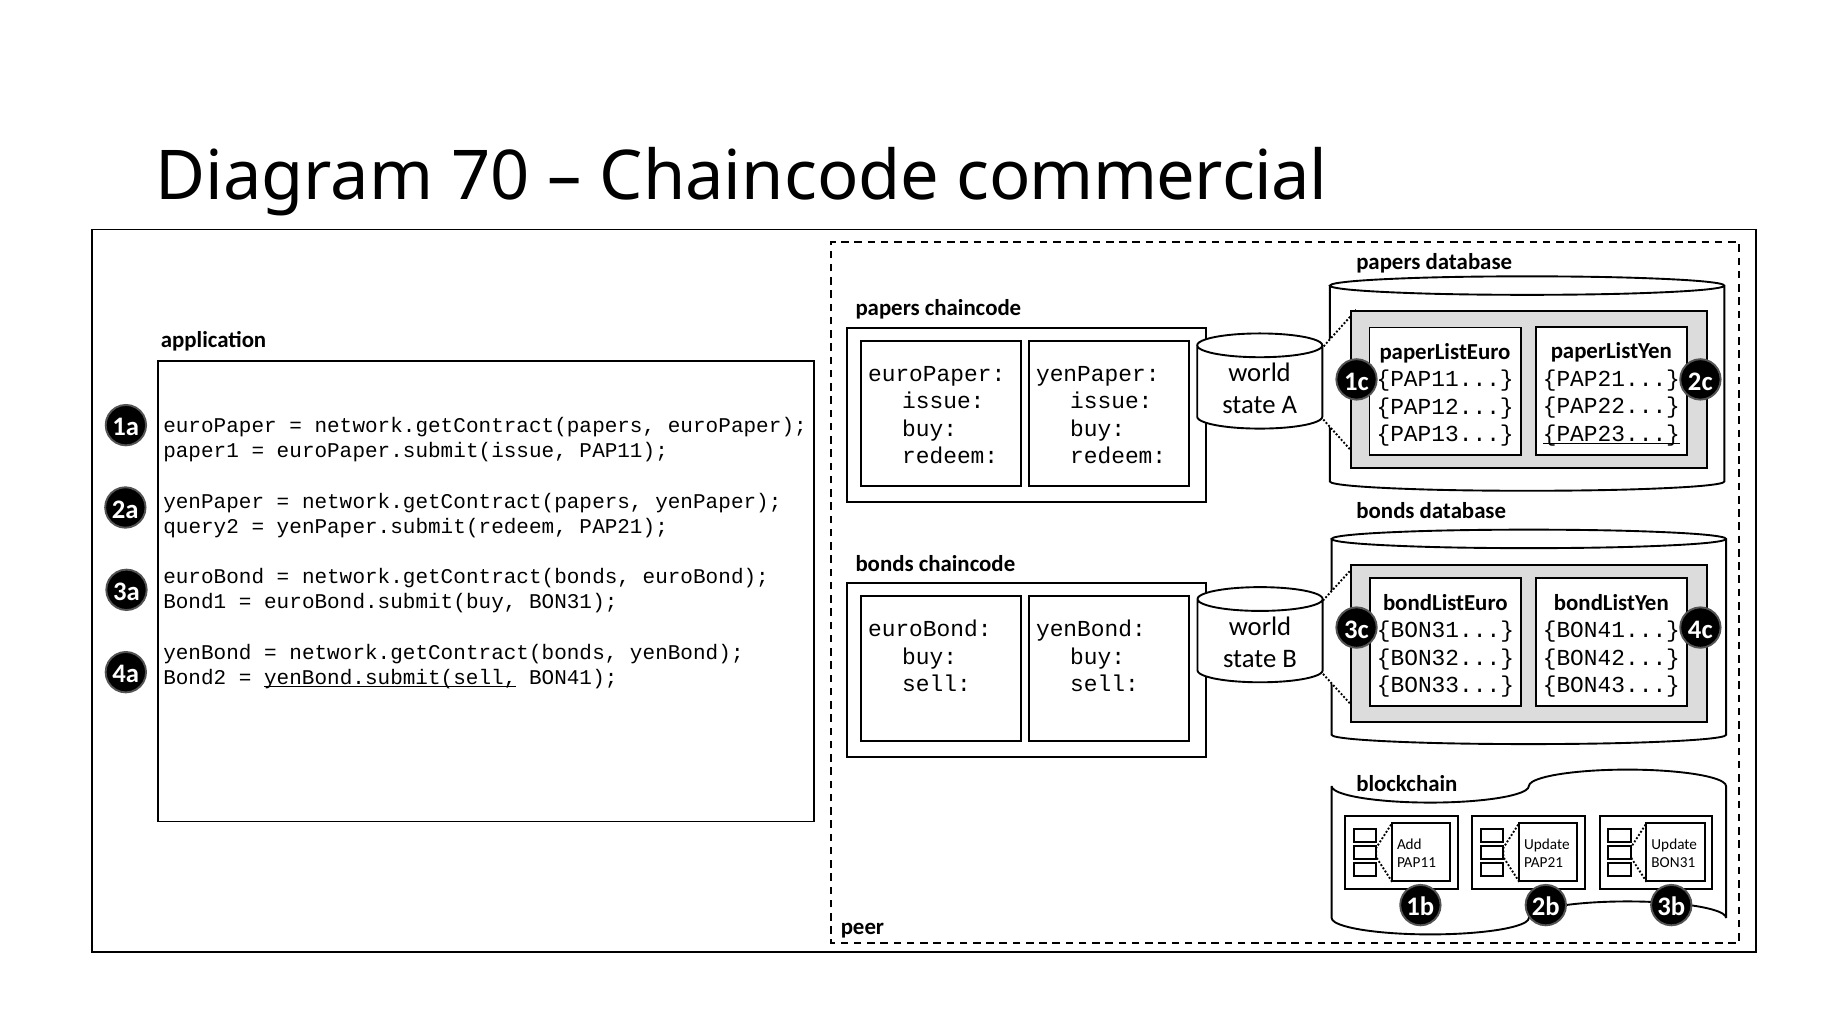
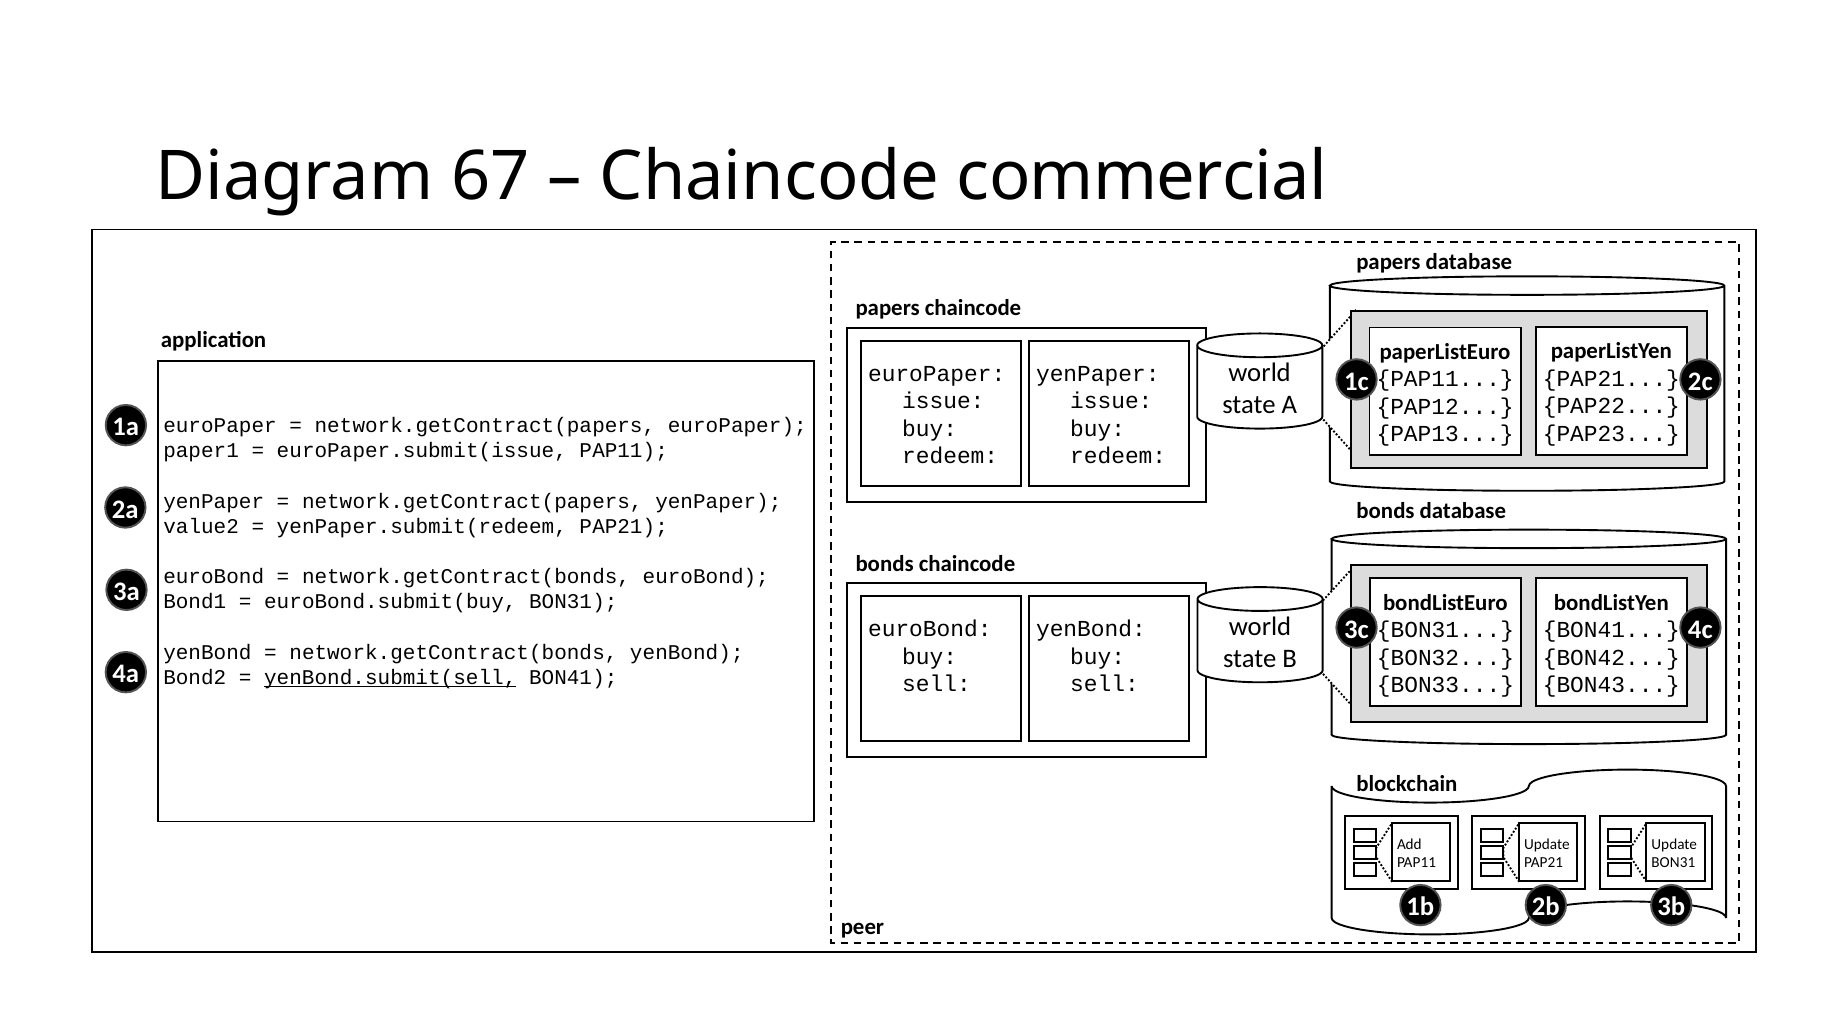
70: 70 -> 67 (491, 177)
PAP23 underline: present -> none (1611, 433)
query2: query2 -> value2 (201, 526)
